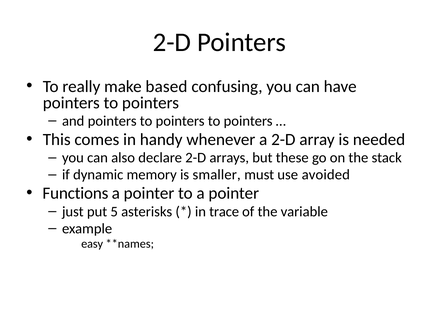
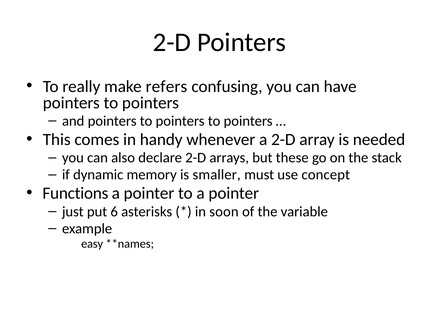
based: based -> refers (166, 87)
avoided: avoided -> concept (326, 175)
5: 5 -> 6 (114, 212)
trace: trace -> soon (224, 212)
